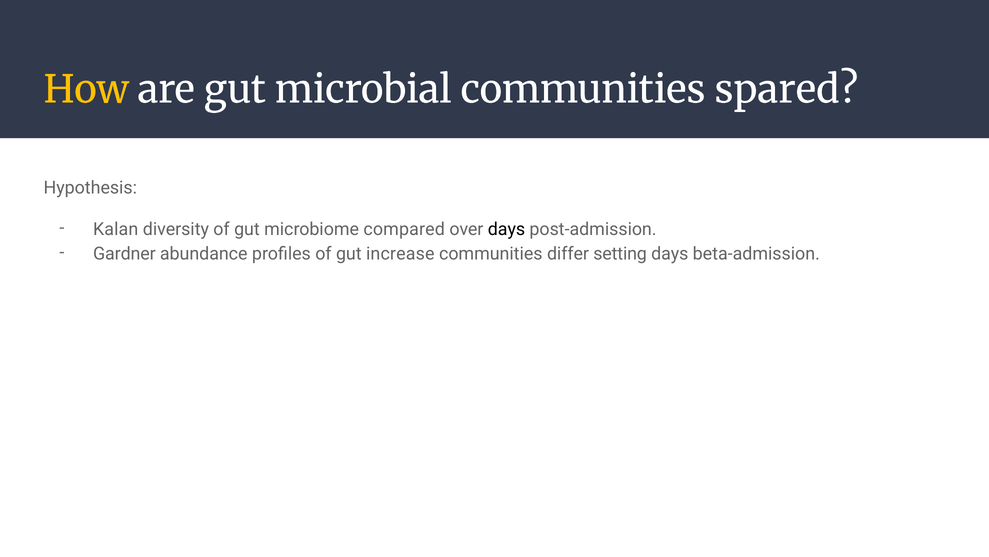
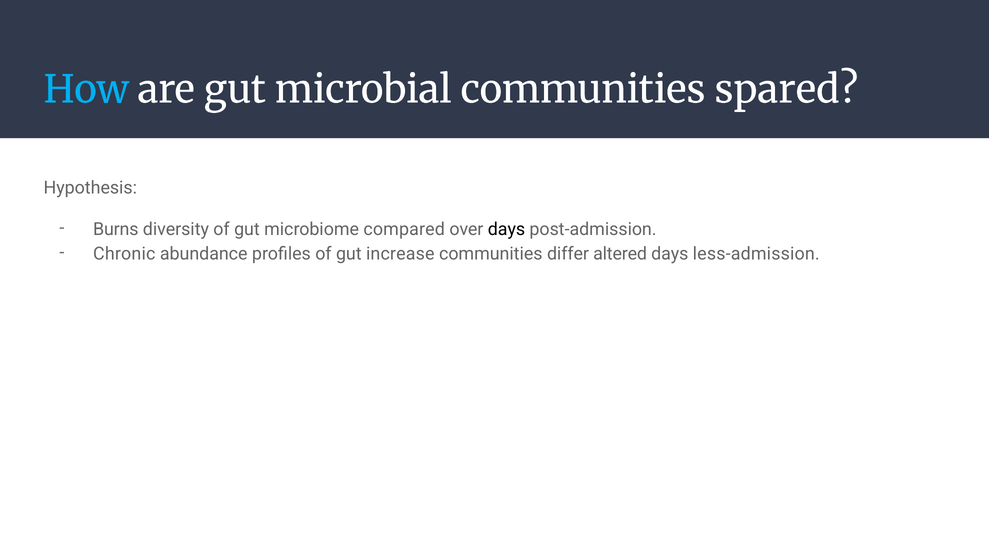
How colour: yellow -> light blue (86, 90)
Kalan: Kalan -> Burns (116, 229)
Gardner: Gardner -> Chronic (124, 253)
setting: setting -> altered (620, 253)
beta-admission: beta-admission -> less-admission (756, 253)
